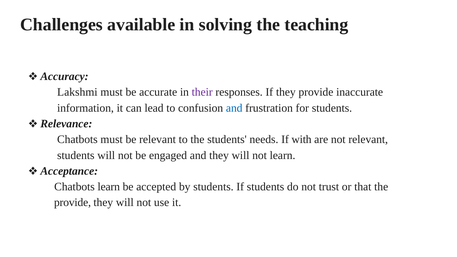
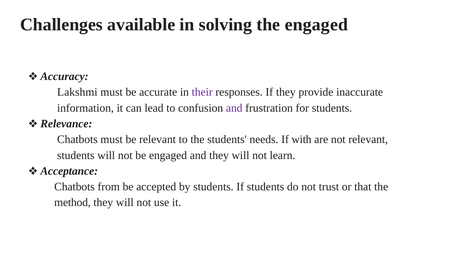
the teaching: teaching -> engaged (316, 25)
and colour: blue -> purple (234, 108)
Chatbots learn: learn -> from (109, 187)
provide: provide -> method (72, 203)
